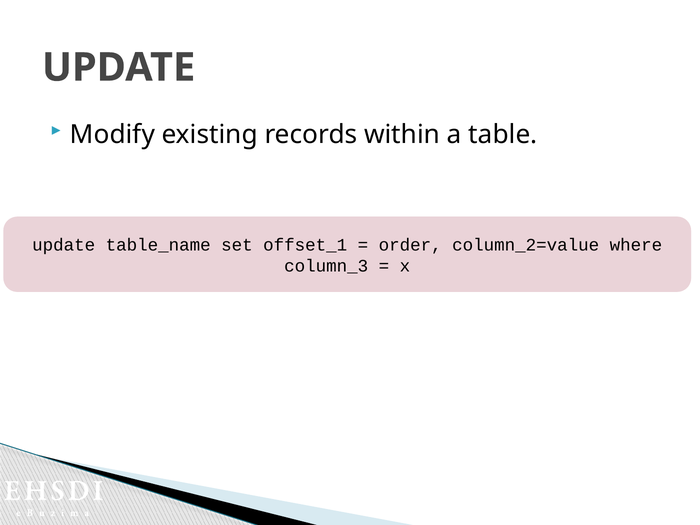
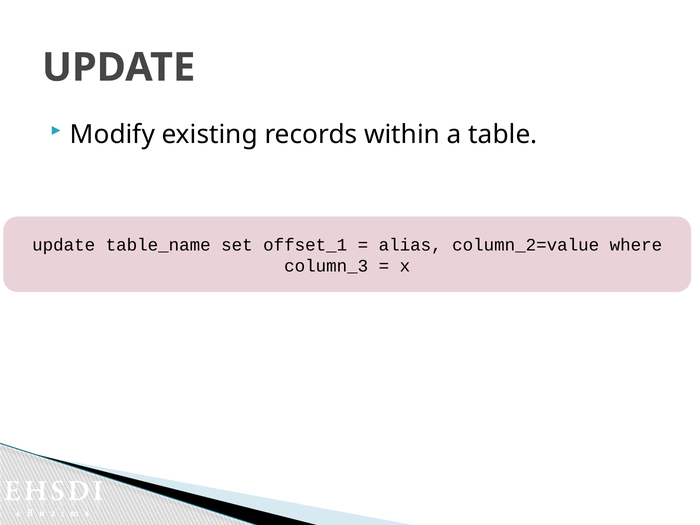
order: order -> alias (410, 245)
